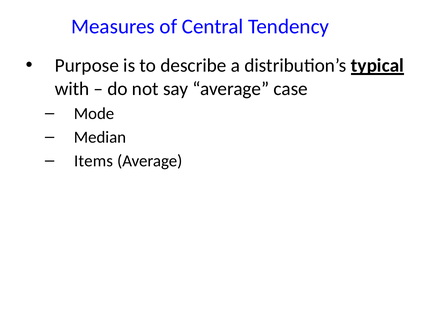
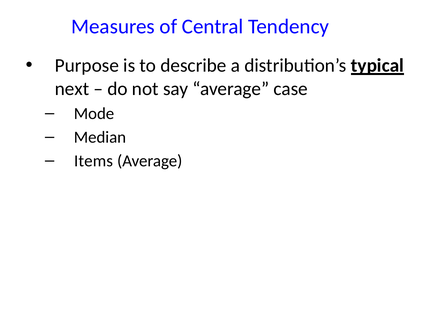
with: with -> next (72, 89)
